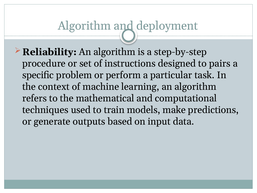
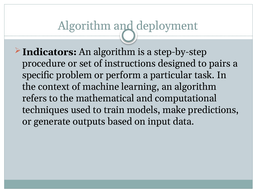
Reliability: Reliability -> Indicators (50, 52)
